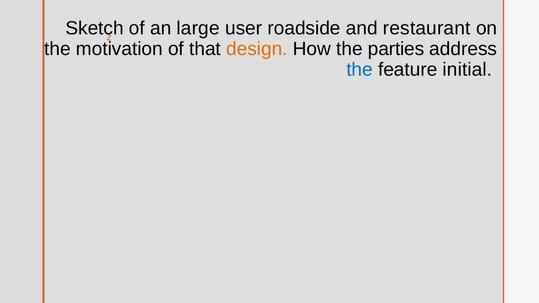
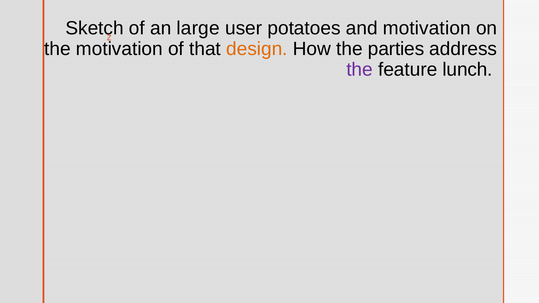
roadside: roadside -> potatoes (304, 28)
and restaurant: restaurant -> motivation (427, 28)
the colour: blue -> purple (360, 70)
initial: initial -> lunch (468, 70)
